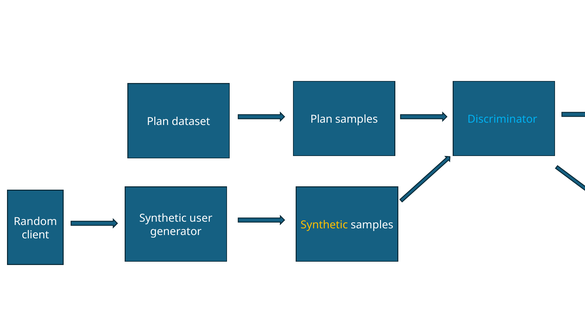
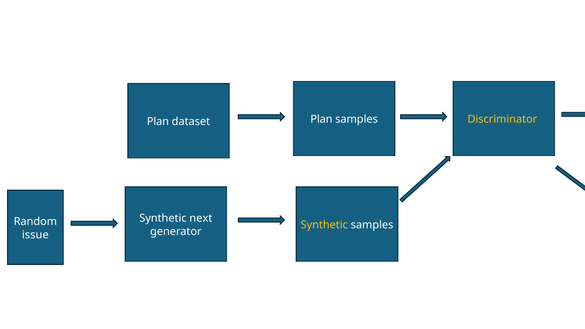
Discriminator colour: light blue -> yellow (502, 119)
user: user -> next (201, 218)
client: client -> issue (35, 235)
